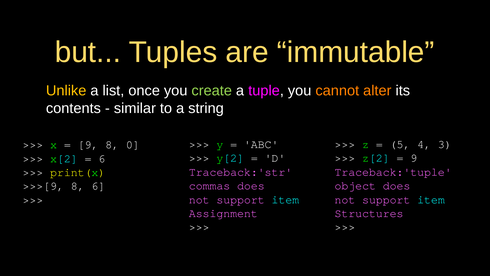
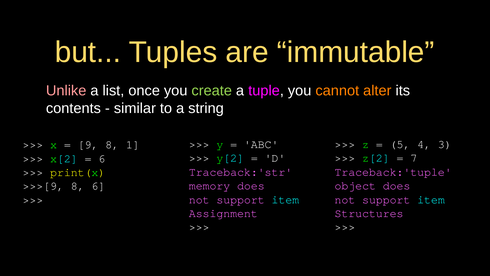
Unlike colour: yellow -> pink (66, 91)
0: 0 -> 1 (133, 145)
9: 9 -> 7 (414, 158)
commas: commas -> memory (210, 186)
